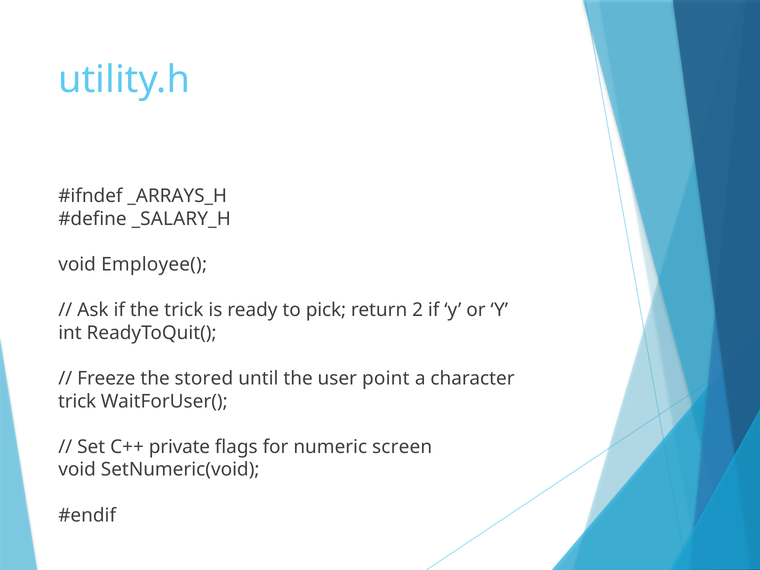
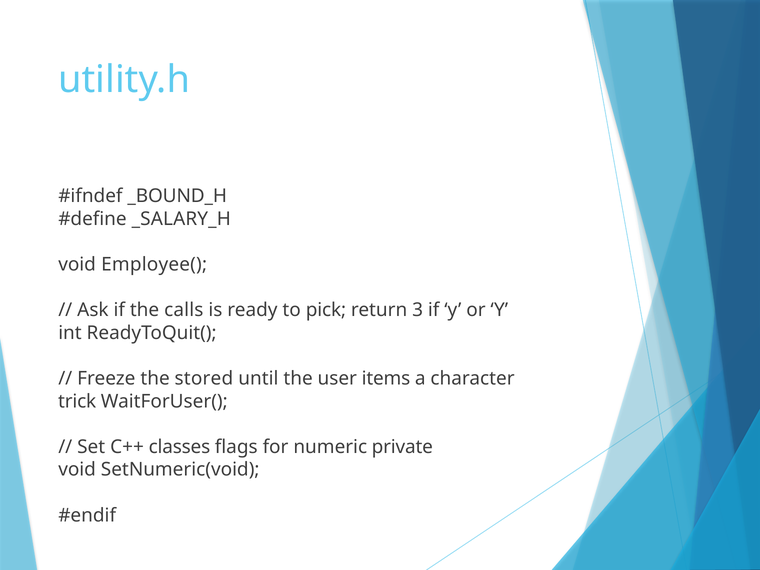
_ARRAYS_H: _ARRAYS_H -> _BOUND_H (177, 196)
the trick: trick -> calls (184, 310)
2: 2 -> 3 (418, 310)
point: point -> items (386, 379)
private: private -> classes (179, 447)
screen: screen -> private (402, 447)
